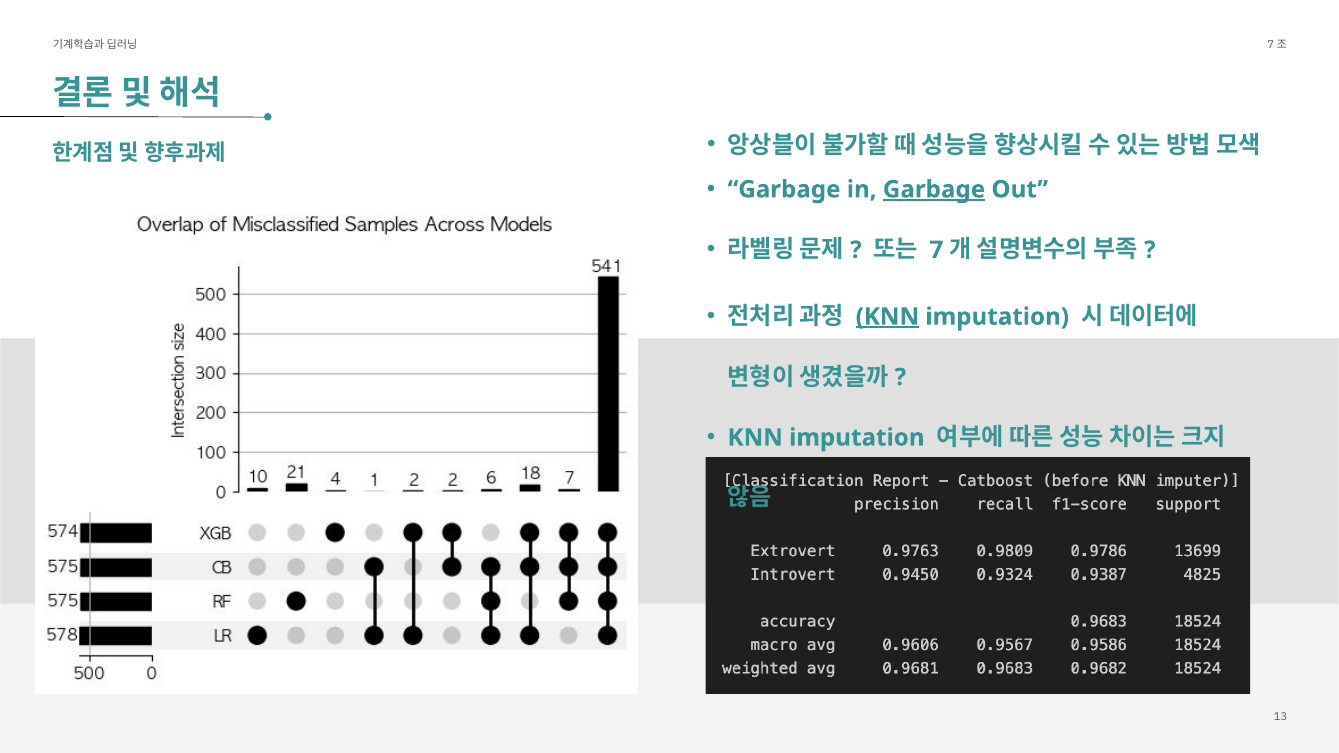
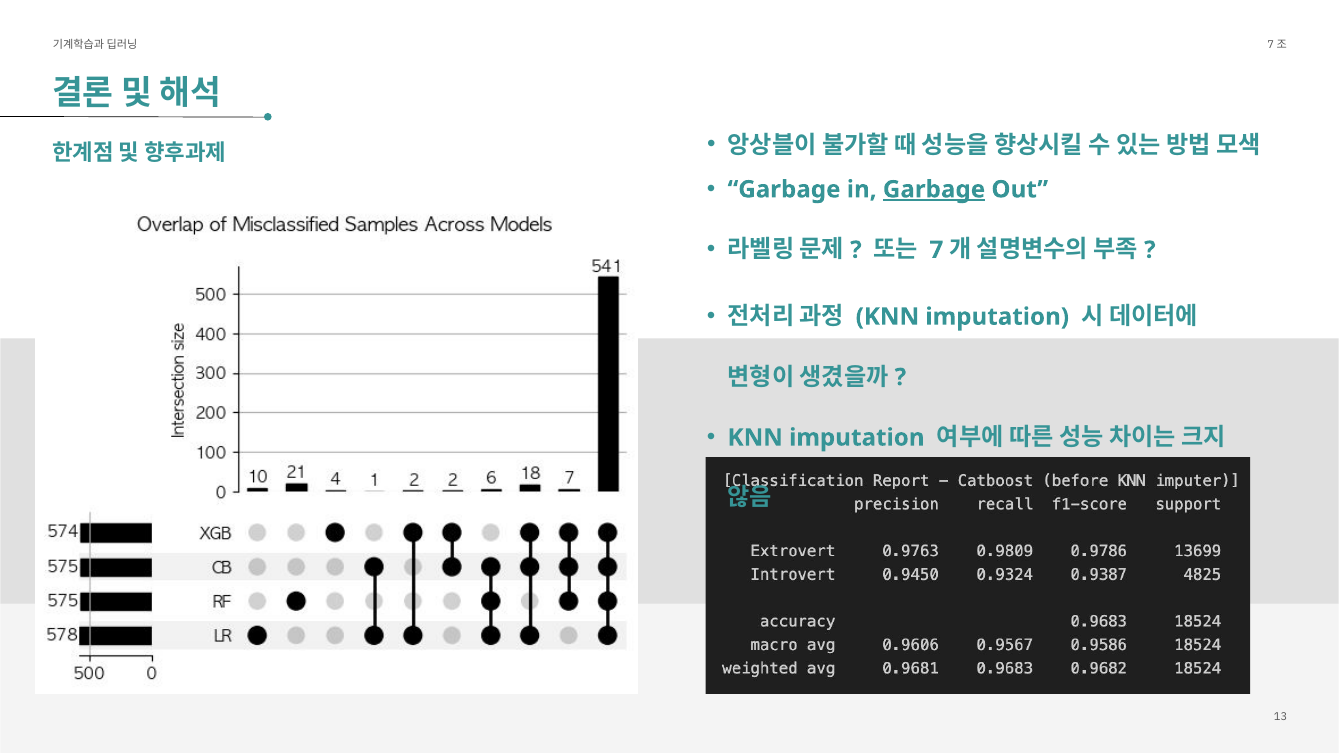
KNN underline: present -> none (887, 317)
